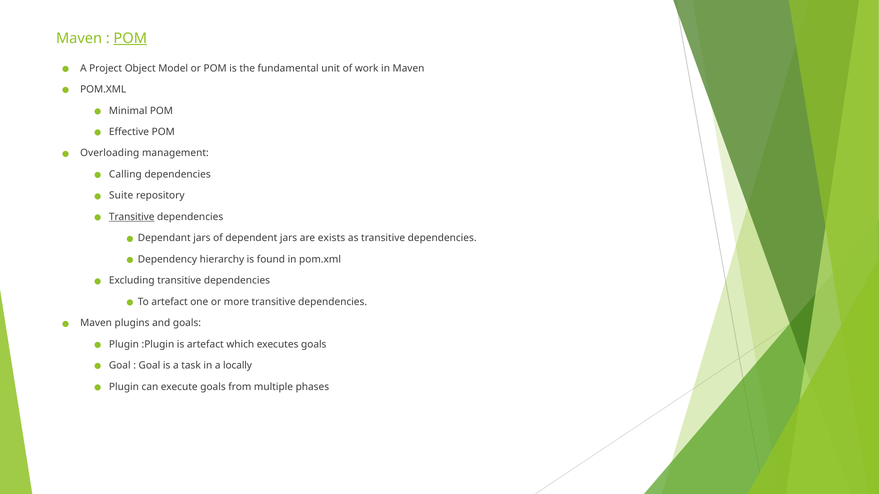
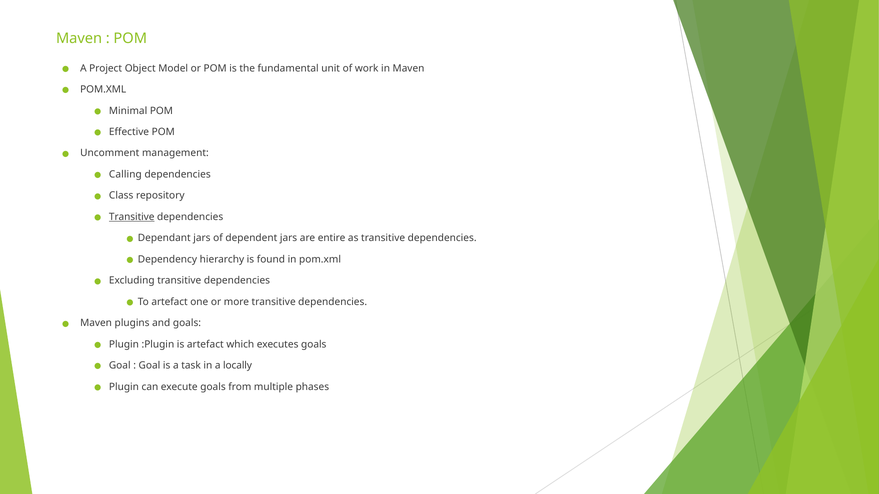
POM underline: present -> none (130, 38)
Overloading: Overloading -> Uncomment (110, 153)
Suite: Suite -> Class (121, 196)
exists: exists -> entire (332, 238)
